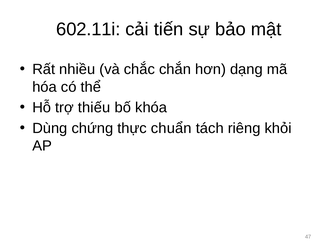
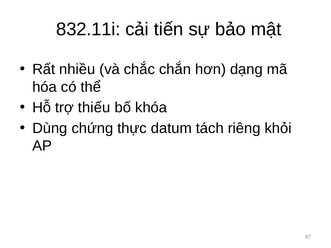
602.11i: 602.11i -> 832.11i (88, 29)
chuẩn: chuẩn -> datum (171, 128)
